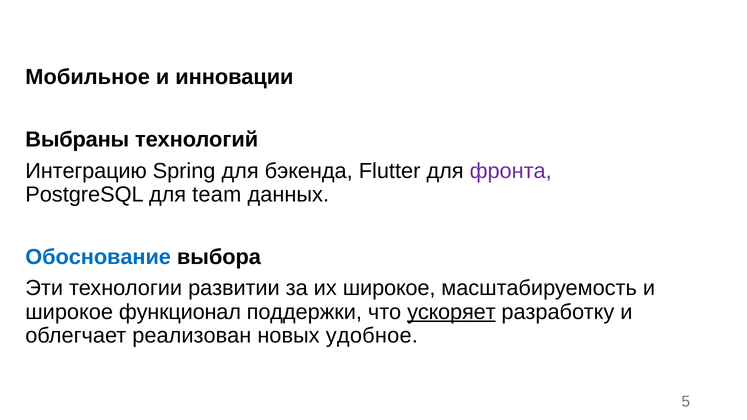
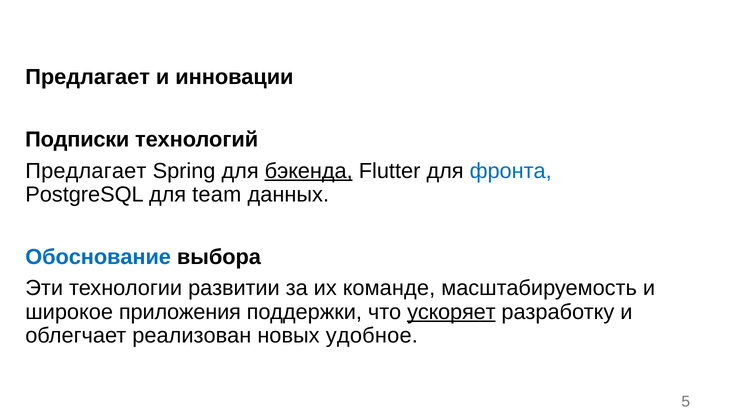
Мобильное: Мобильное -> Предлагает (88, 77)
Выбраны: Выбраны -> Подписки (77, 140)
Интеграцию: Интеграцию -> Предлагает (86, 171)
бэкенда underline: none -> present (309, 171)
фронта colour: purple -> blue (511, 171)
их широкое: широкое -> команде (389, 288)
функционал: функционал -> приложения (180, 312)
